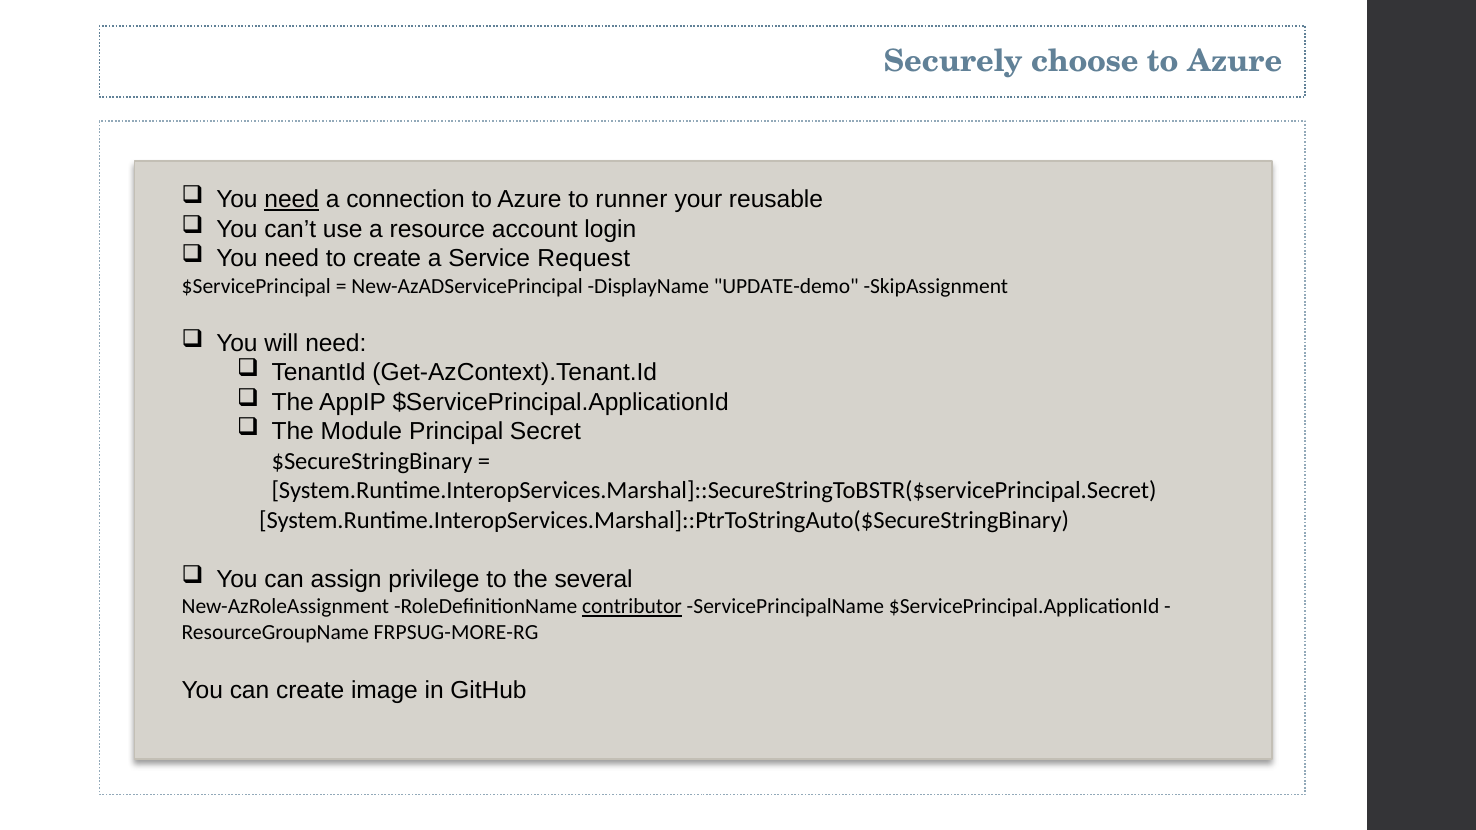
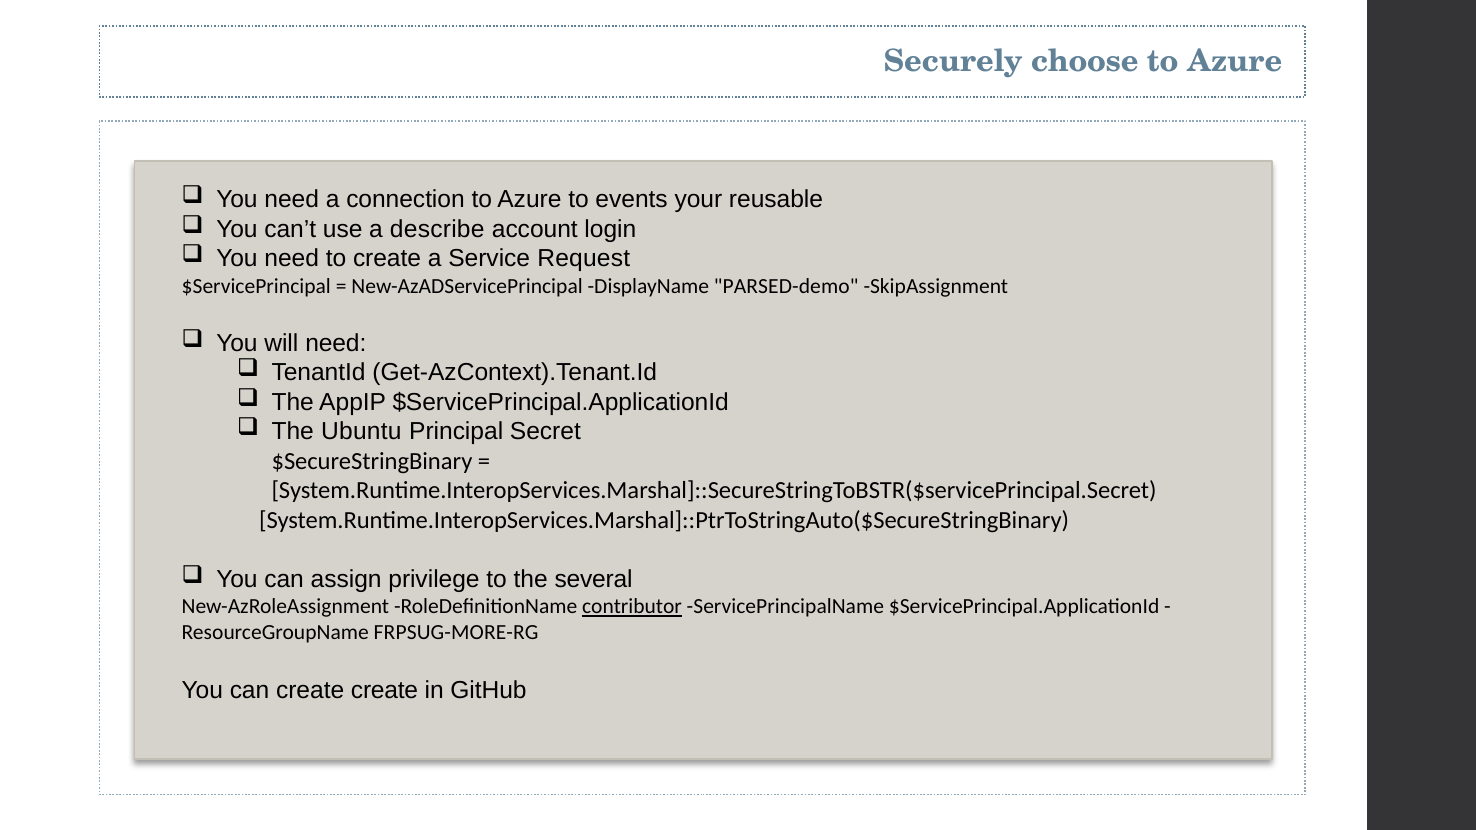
need underline: present -> none (292, 200)
runner: runner -> events (632, 200)
resource: resource -> describe (437, 229)
UPDATE-demo: UPDATE-demo -> PARSED-demo (786, 286)
Module: Module -> Ubuntu (361, 432)
create image: image -> create (385, 690)
